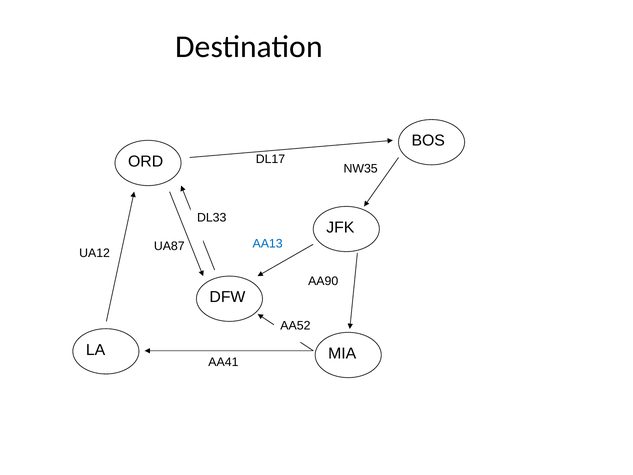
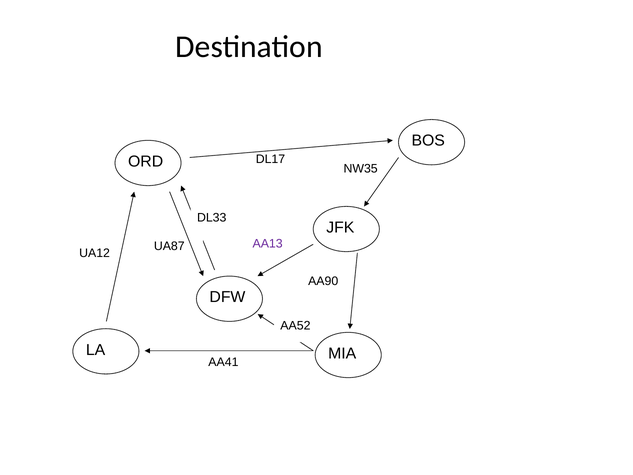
AA13 colour: blue -> purple (268, 243)
